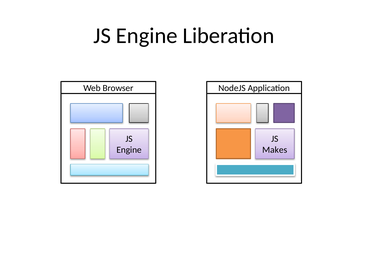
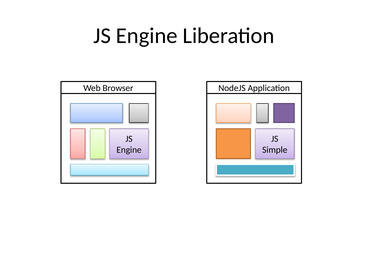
Makes: Makes -> Simple (275, 150)
